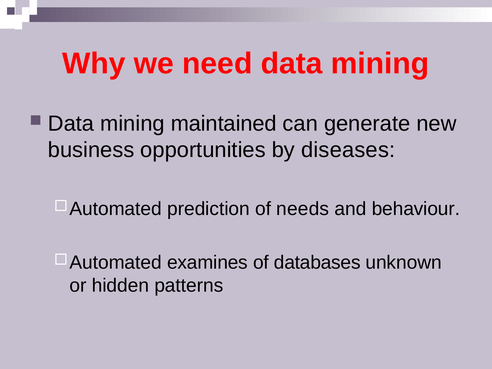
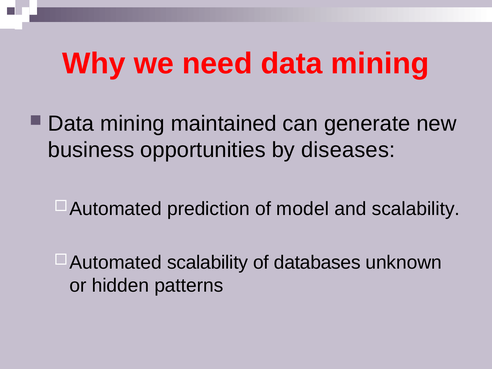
needs: needs -> model (303, 209)
and behaviour: behaviour -> scalability (416, 209)
examines: examines -> scalability (208, 262)
